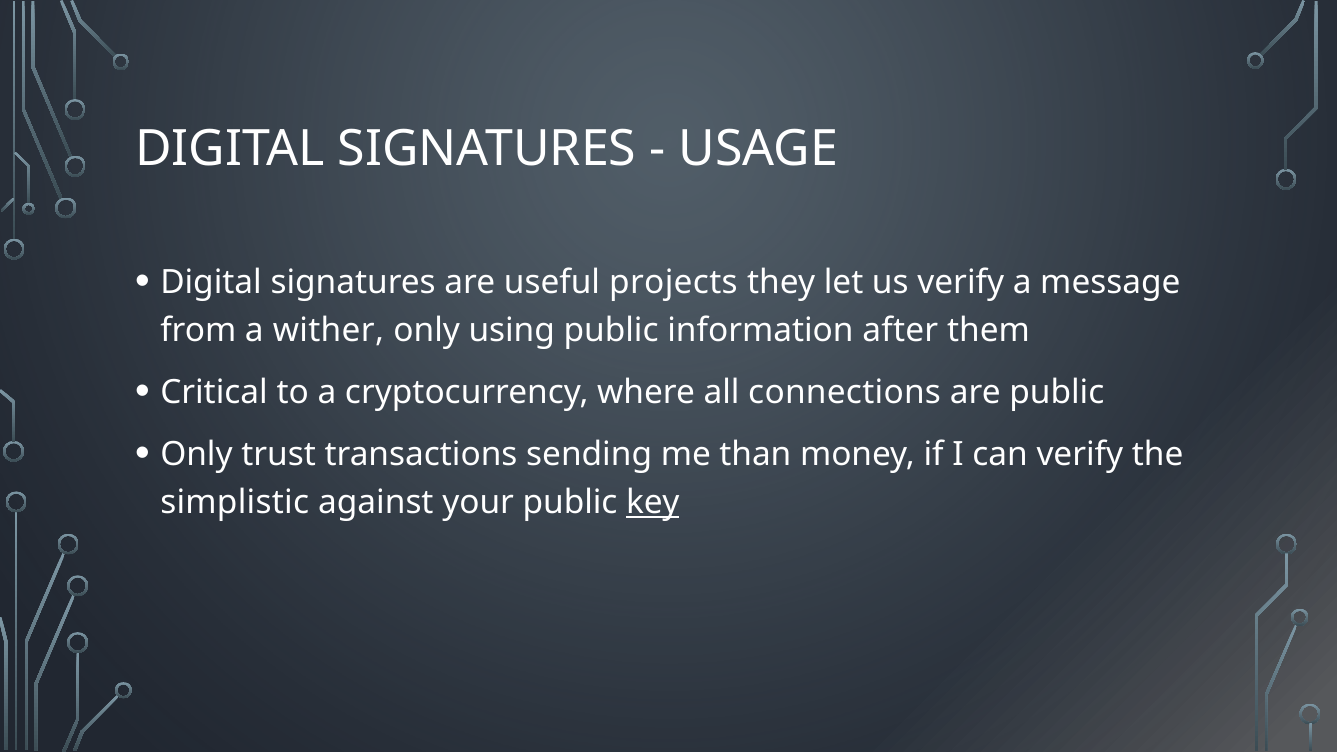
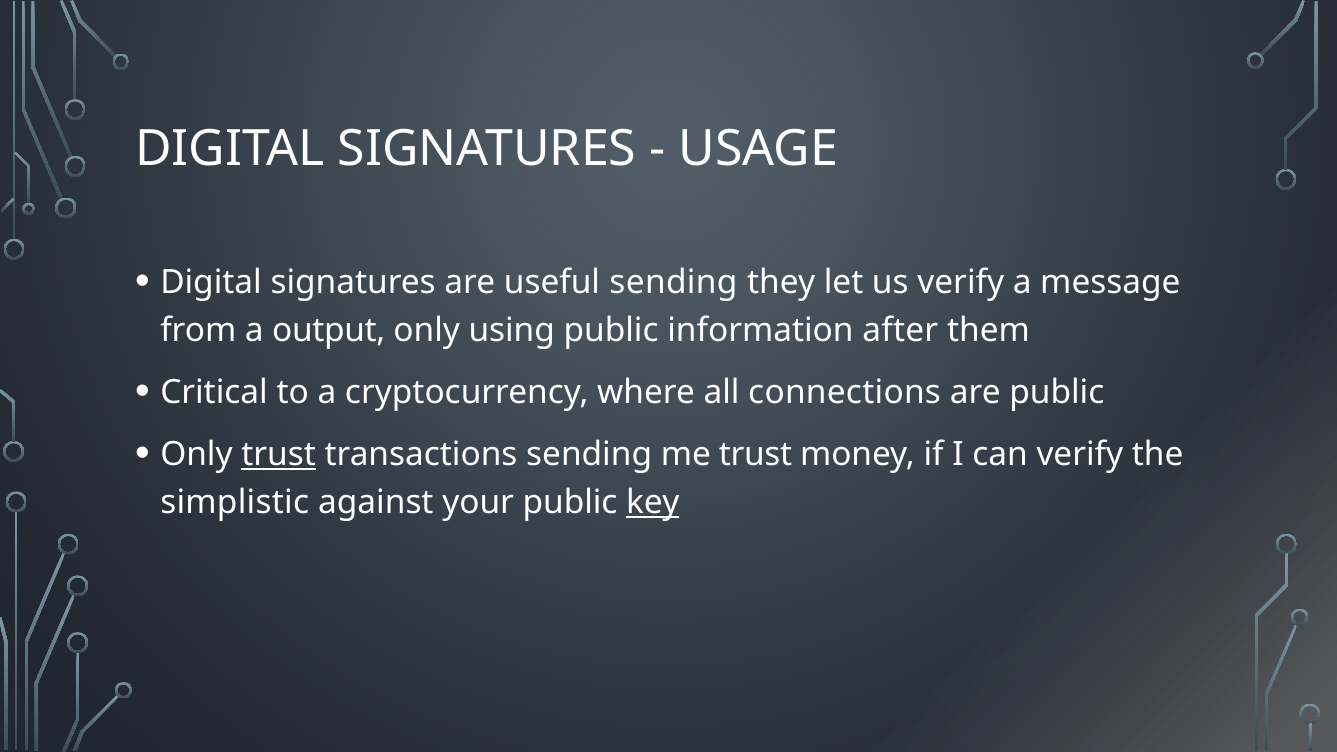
useful projects: projects -> sending (673, 282)
wither: wither -> output (329, 330)
trust underline: none -> present (279, 454)
me than: than -> trust (756, 454)
